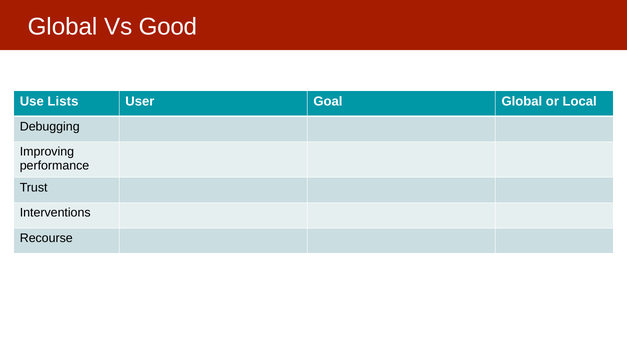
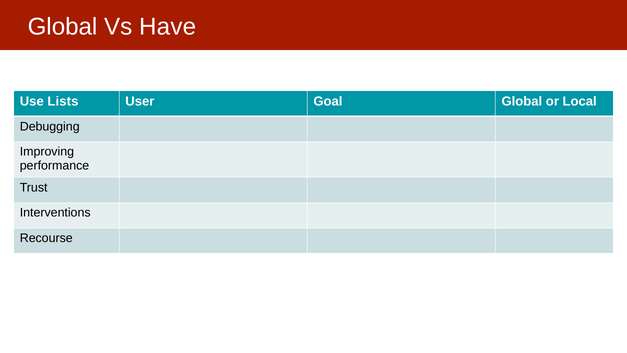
Good: Good -> Have (168, 27)
